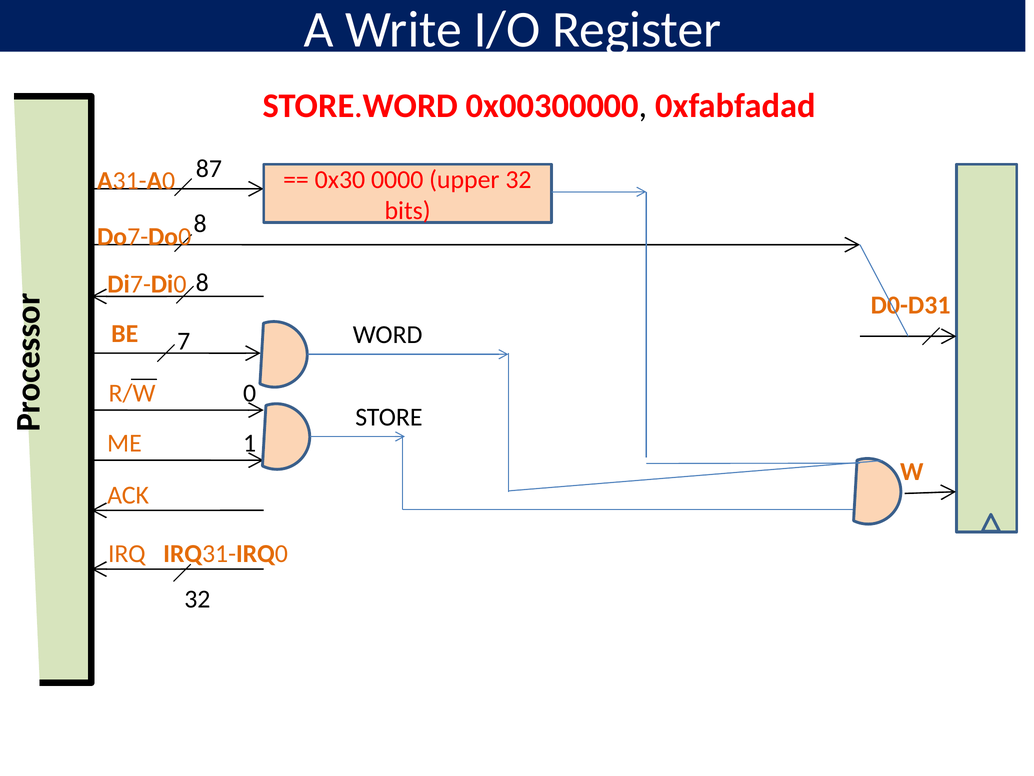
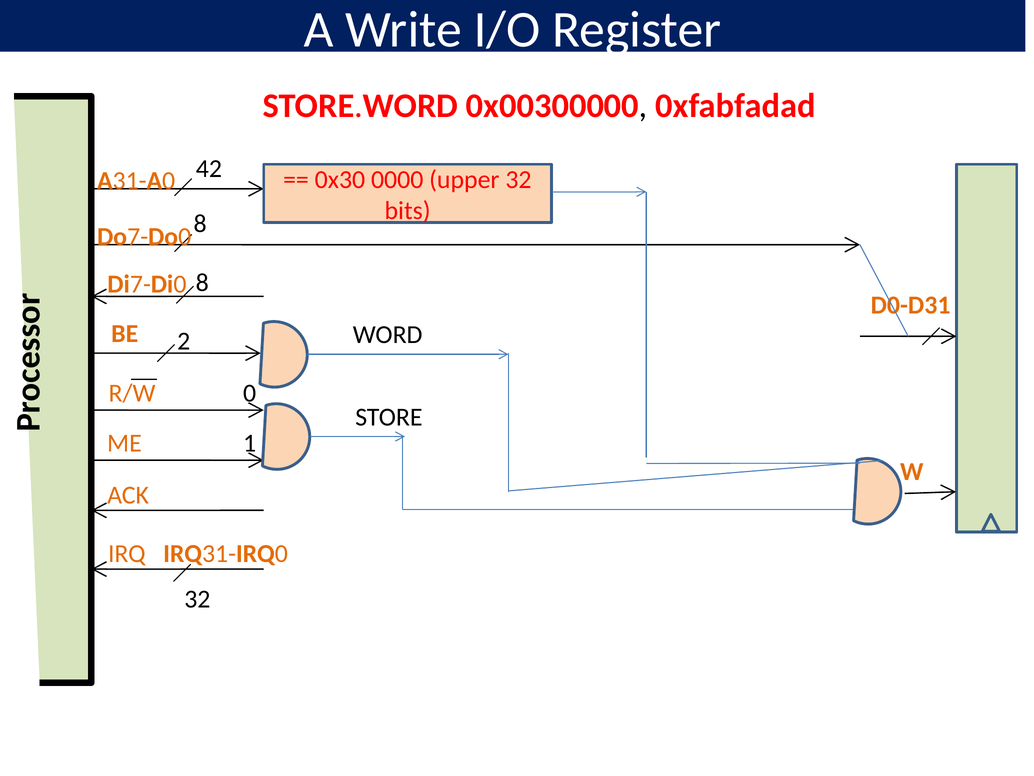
87: 87 -> 42 (209, 169)
7: 7 -> 2 (184, 341)
